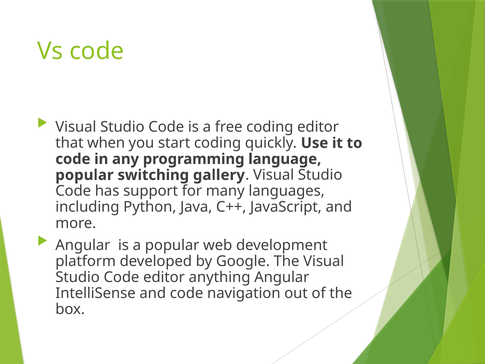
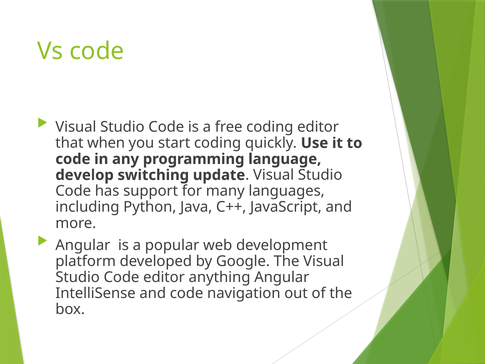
popular: popular -> develop (85, 175)
gallery: gallery -> update (219, 175)
